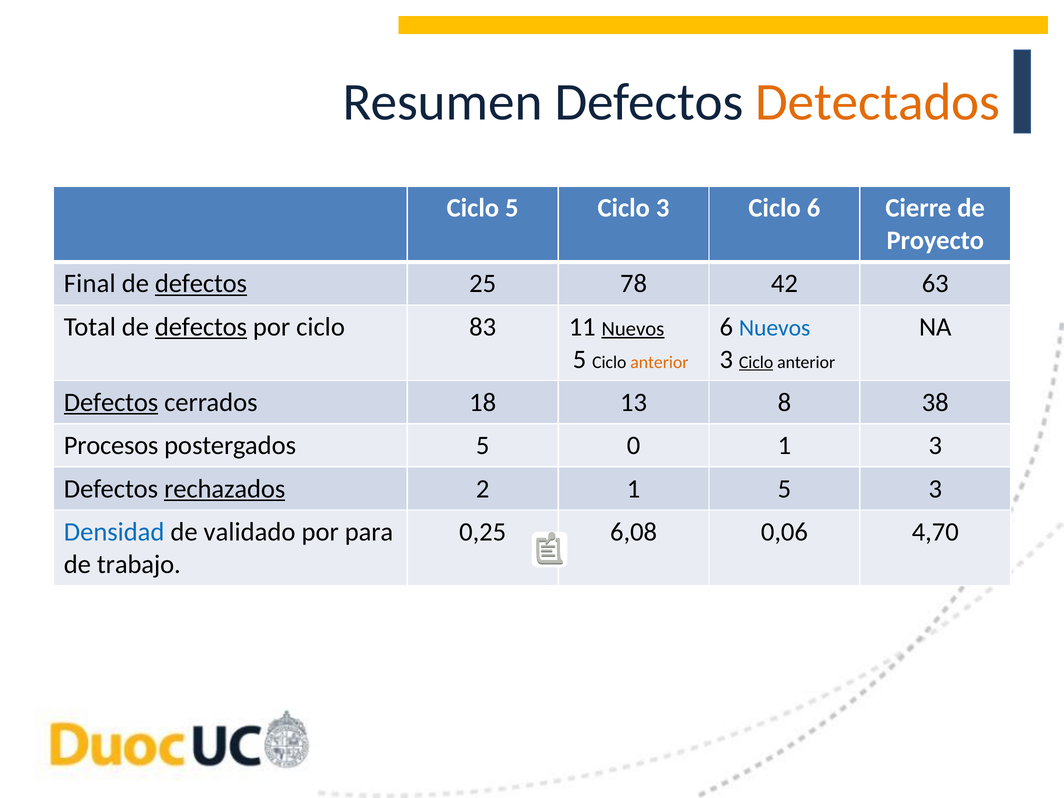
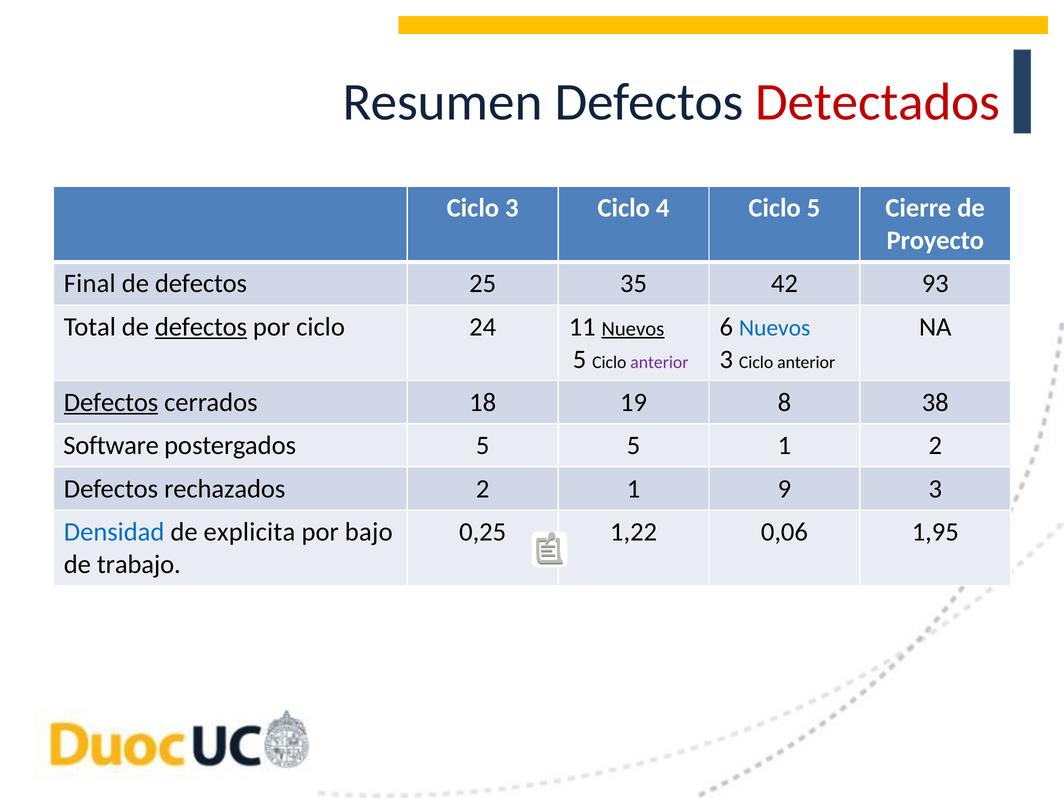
Detectados colour: orange -> red (878, 102)
Ciclo 5: 5 -> 3 (512, 208)
Ciclo 3: 3 -> 4 (663, 208)
Ciclo 6: 6 -> 5 (814, 208)
defectos underline: present -> none (201, 284)
78: 78 -> 35 (634, 284)
63: 63 -> 93 (935, 284)
83: 83 -> 24 (483, 327)
anterior colour: orange -> purple (659, 362)
Ciclo underline: present -> none (756, 362)
13: 13 -> 19 (634, 402)
Procesos: Procesos -> Software (111, 446)
5 0: 0 -> 5 (634, 446)
1 3: 3 -> 2 (935, 446)
rechazados underline: present -> none (225, 489)
1 5: 5 -> 9 (784, 489)
validado: validado -> explicita (249, 532)
para: para -> bajo (369, 532)
6,08: 6,08 -> 1,22 (634, 532)
4,70: 4,70 -> 1,95 (935, 532)
